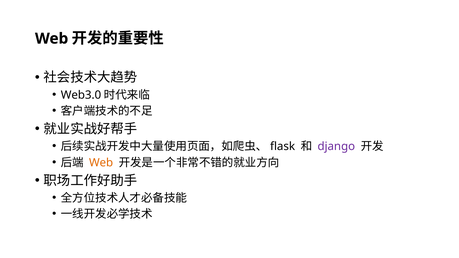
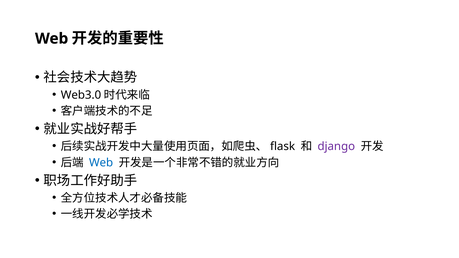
Web colour: orange -> blue (101, 163)
